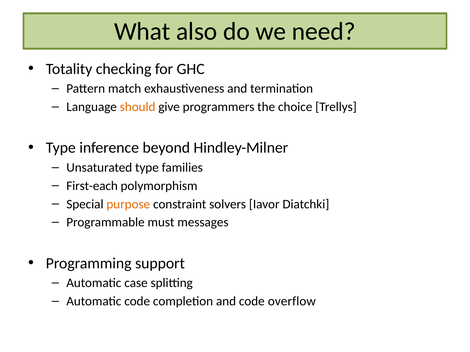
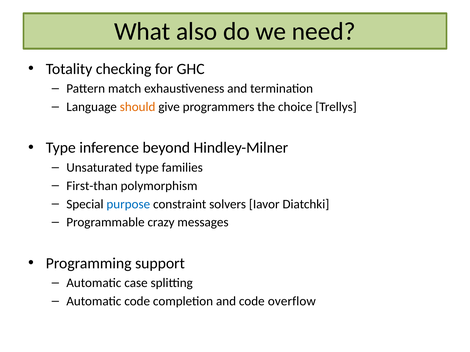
First-each: First-each -> First-than (92, 186)
purpose colour: orange -> blue (128, 204)
must: must -> crazy (161, 223)
